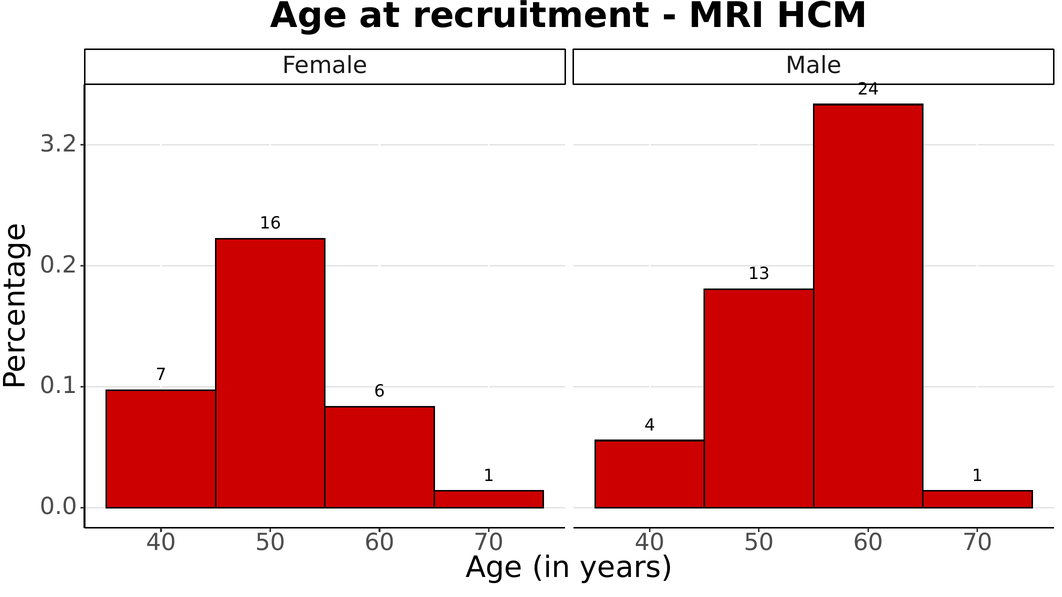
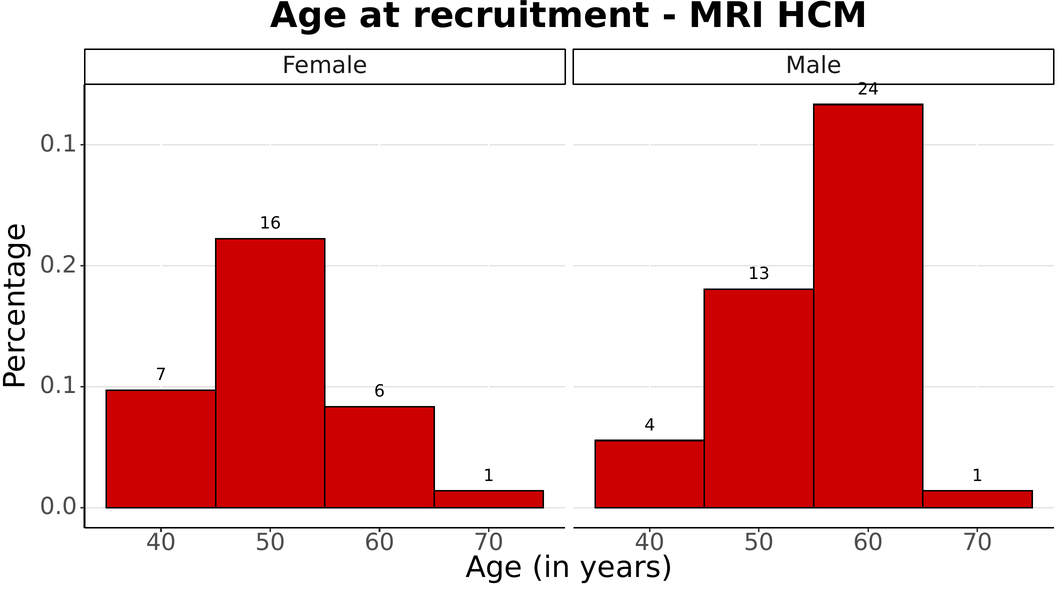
3.2: 3.2 -> 0.1 (58, 144)
